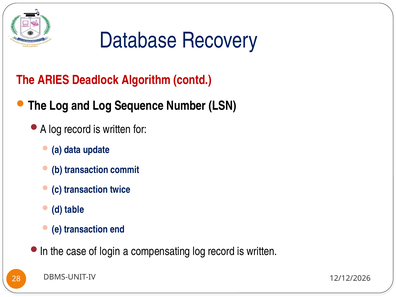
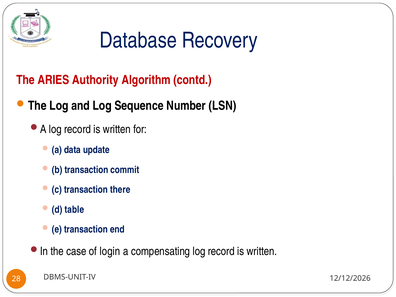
Deadlock: Deadlock -> Authority (95, 80)
twice: twice -> there (120, 190)
